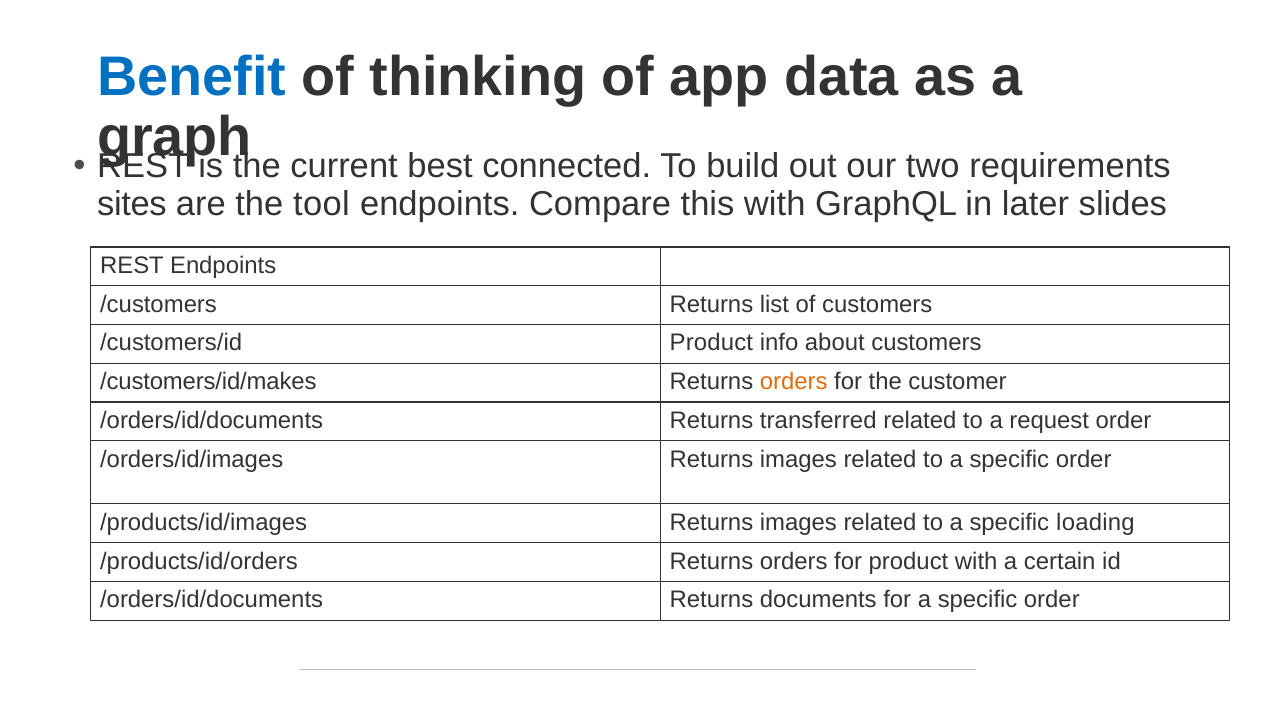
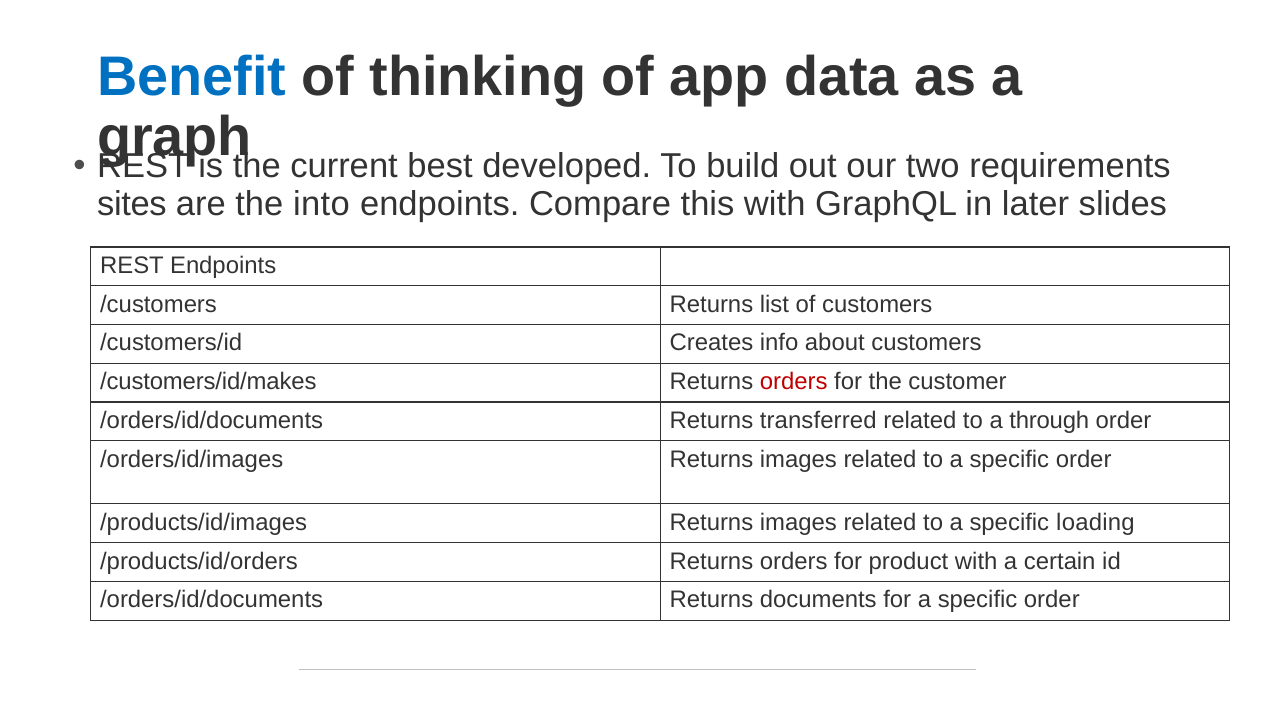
connected: connected -> developed (567, 167)
tool: tool -> into (322, 204)
/customers/id Product: Product -> Creates (711, 343)
orders colour: orange -> red (794, 382)
request: request -> through (1049, 421)
